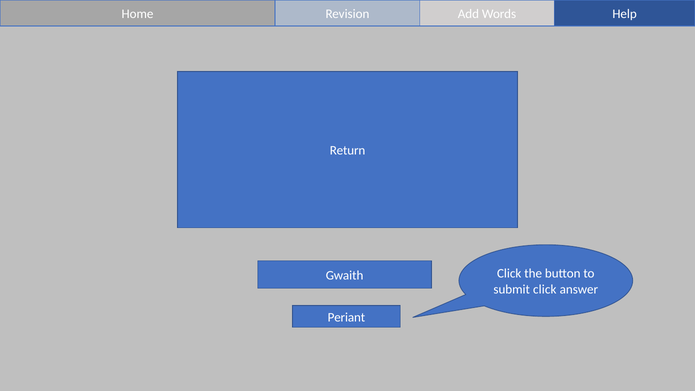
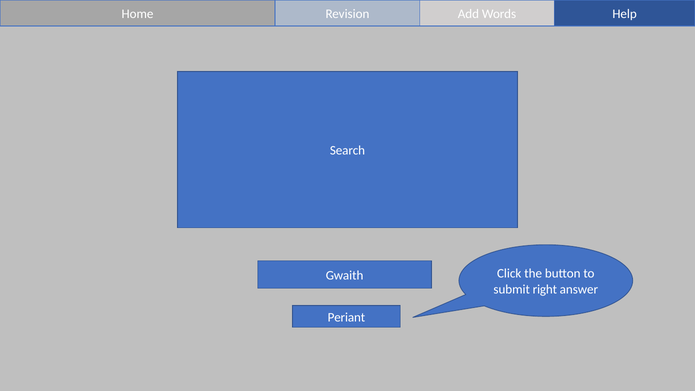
Return: Return -> Search (348, 151)
submit click: click -> right (545, 289)
